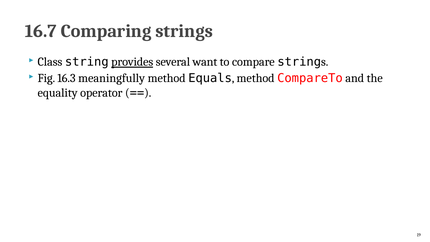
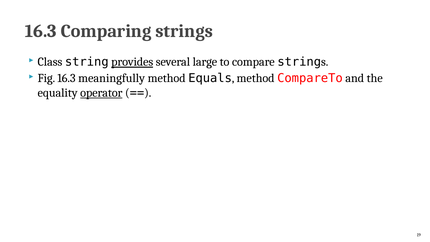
16.7: 16.7 -> 16.3 (41, 31)
want: want -> large (205, 62)
operator underline: none -> present (101, 93)
